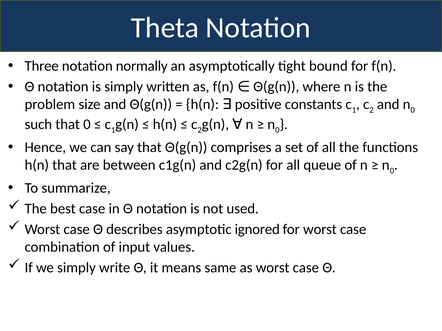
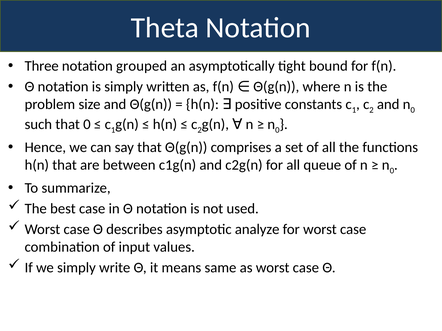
normally: normally -> grouped (142, 66)
ignored: ignored -> analyze (257, 230)
